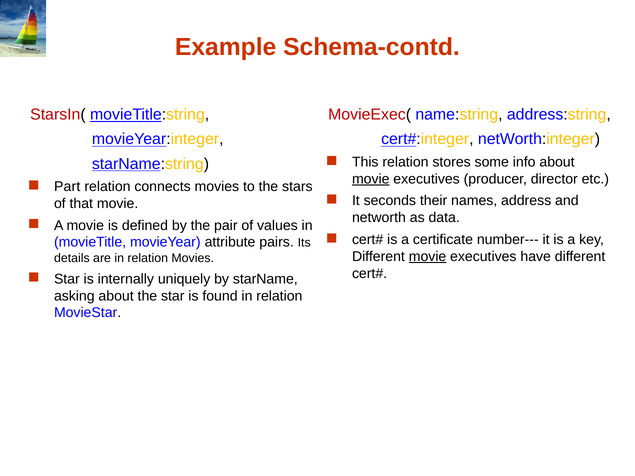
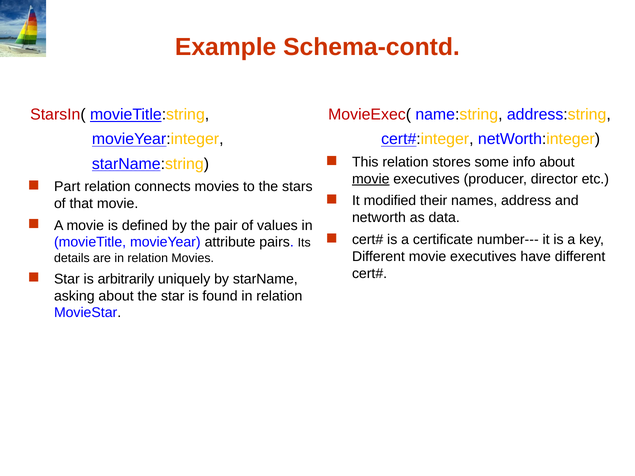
seconds: seconds -> modified (390, 201)
movie underline: present -> none (428, 257)
internally: internally -> arbitrarily (126, 279)
